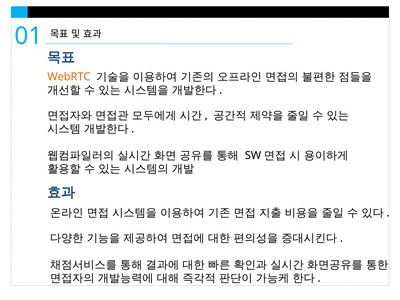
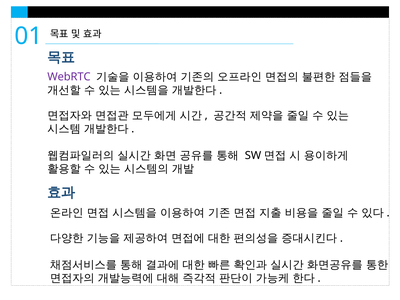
WebRTC colour: orange -> purple (69, 77)
